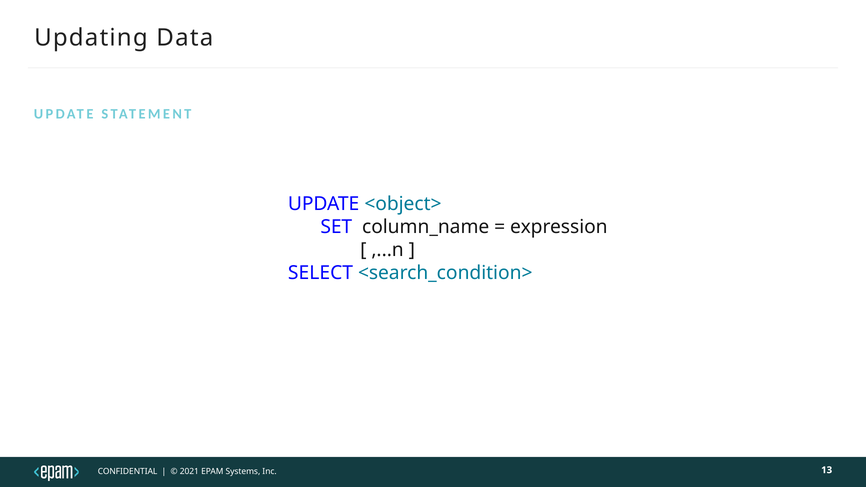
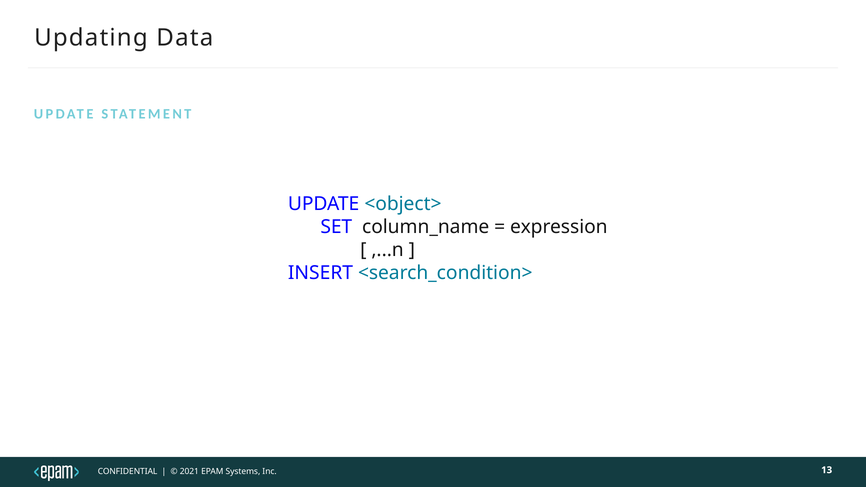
SELECT: SELECT -> INSERT (320, 273)
